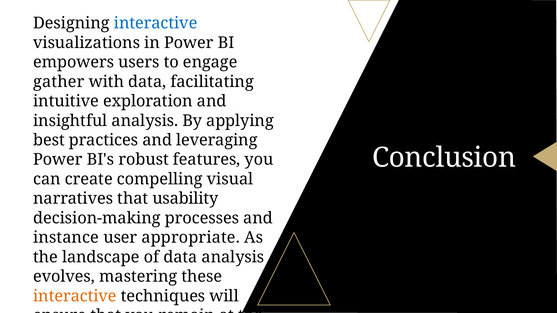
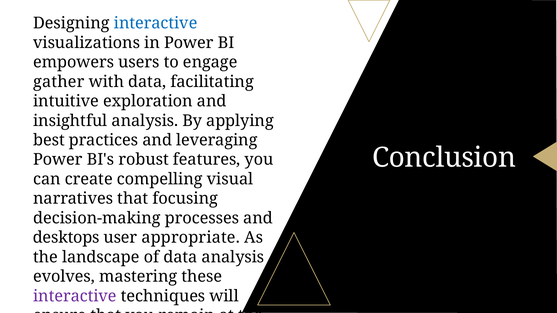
usability: usability -> focusing (185, 199)
instance: instance -> desktops (66, 238)
interactive colour: orange -> purple (75, 296)
